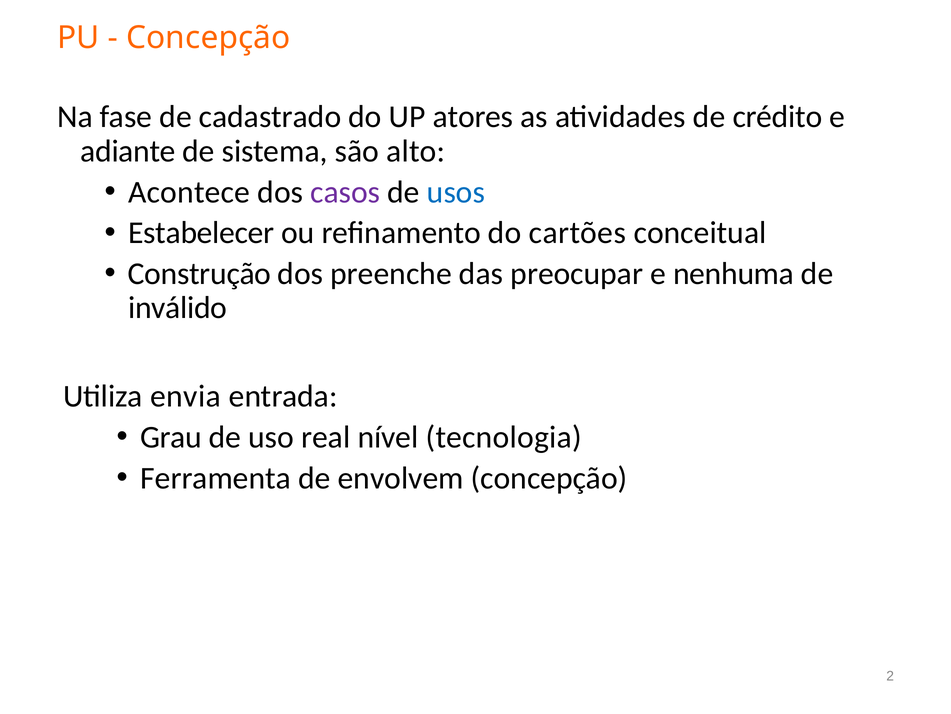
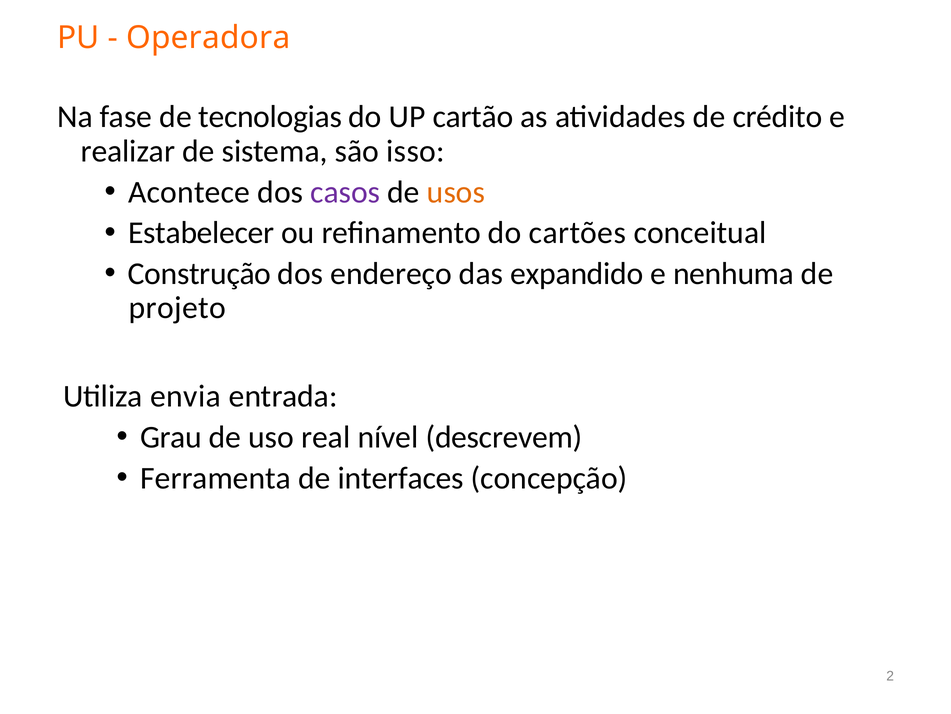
Concepção: Concepção -> Operadora (208, 37)
cadastrado: cadastrado -> tecnologias (270, 117)
atores: atores -> cartão (473, 117)
adiante: adiante -> realizar (128, 151)
alto: alto -> isso (416, 151)
usos colour: blue -> orange (456, 192)
preenche: preenche -> endereço (391, 273)
preocupar: preocupar -> expandido (577, 273)
inválido: inválido -> projeto (177, 308)
tecnologia: tecnologia -> descrevem (504, 437)
envolvem: envolvem -> interfaces (401, 478)
